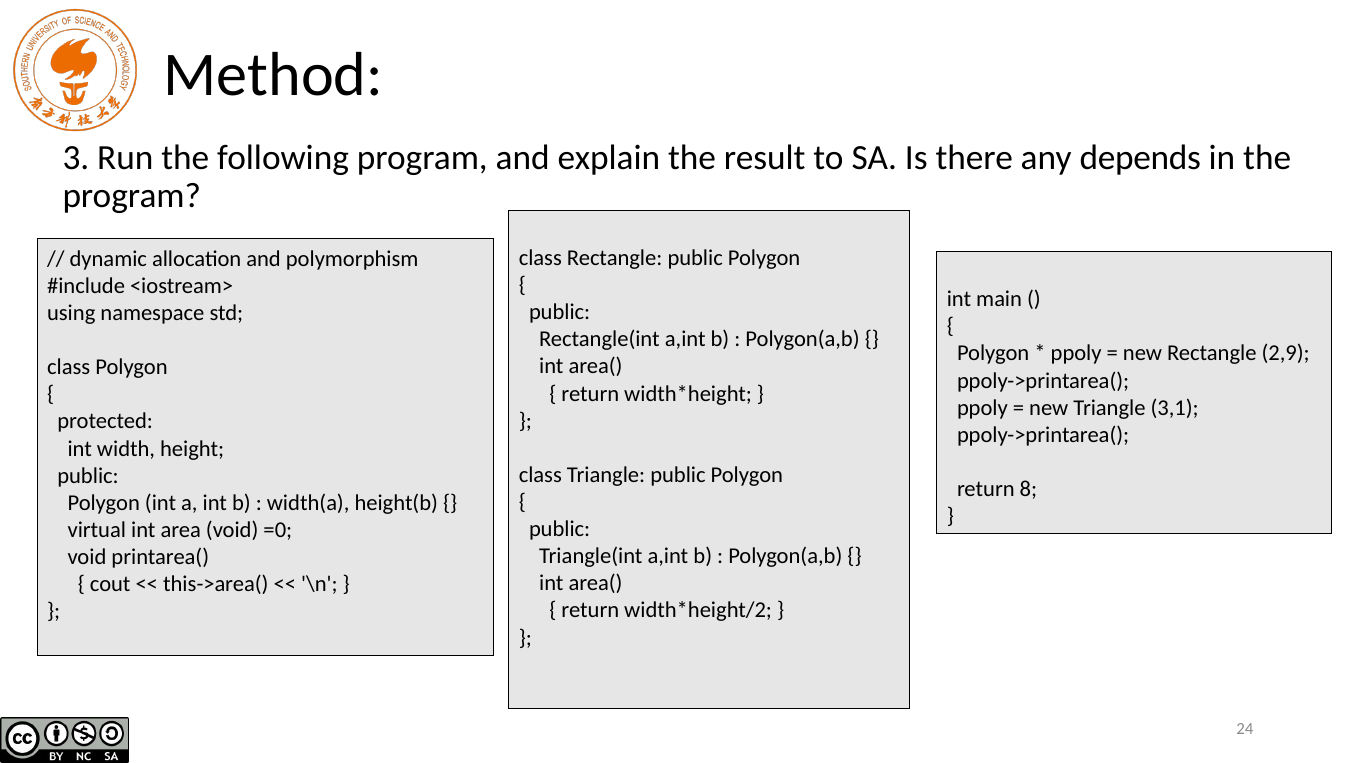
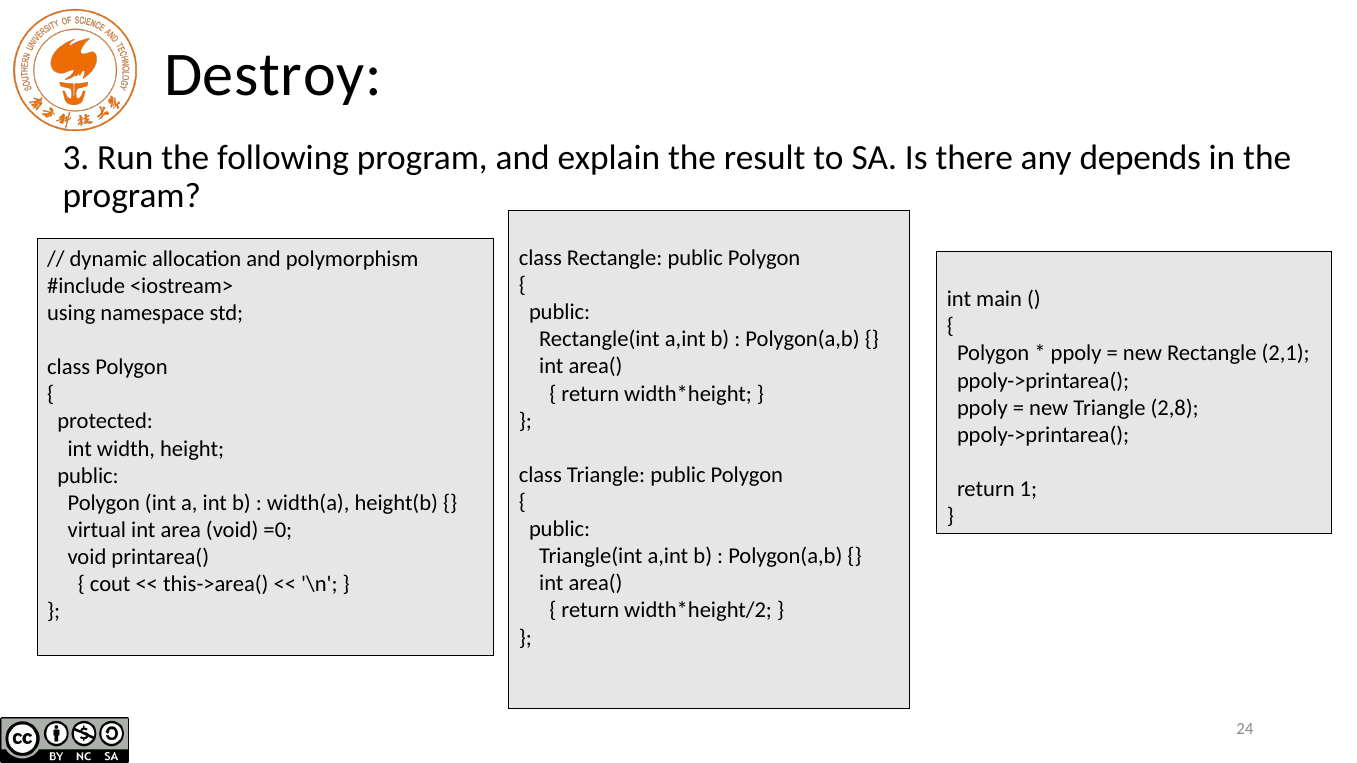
Method: Method -> Destroy (273, 75)
2,9: 2,9 -> 2,1 (1286, 354)
3,1: 3,1 -> 2,8 (1175, 408)
8: 8 -> 1 (1028, 489)
